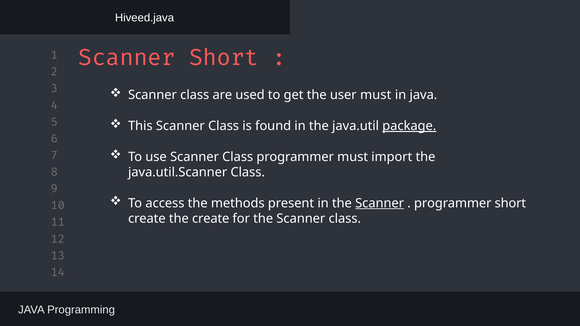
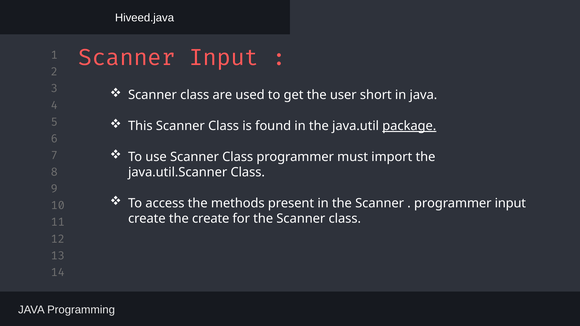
Scanner Short: Short -> Input (224, 58)
user must: must -> short (376, 95)
Scanner underline: present -> none (380, 203)
programmer short: short -> input (510, 203)
